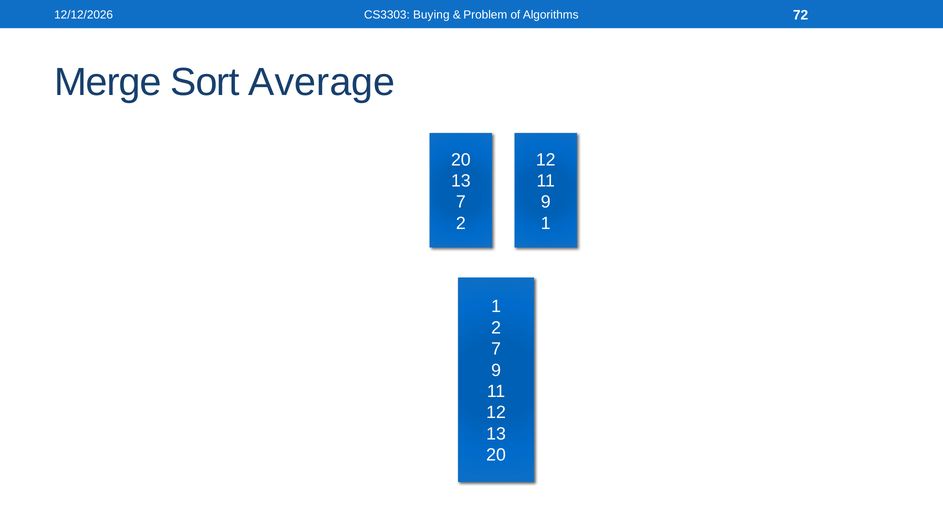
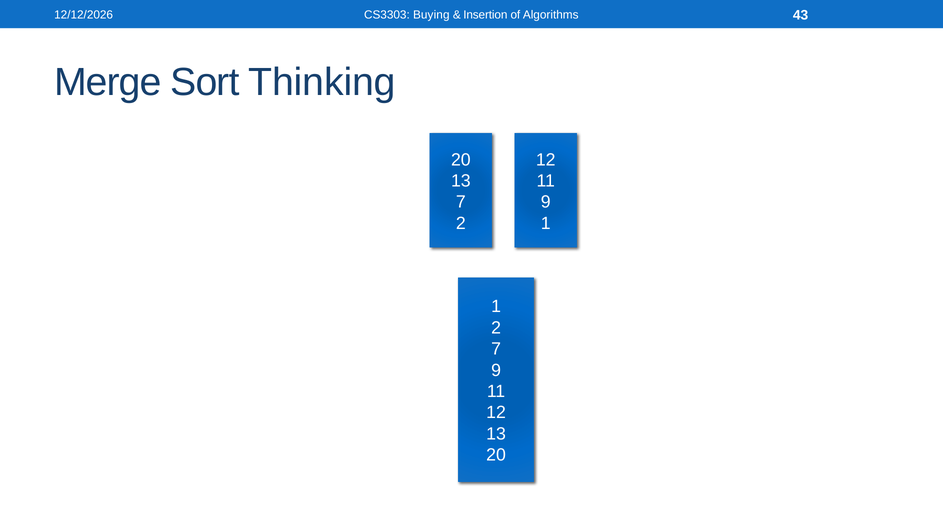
Problem: Problem -> Insertion (485, 15)
72: 72 -> 43 (801, 15)
Average: Average -> Thinking (322, 82)
